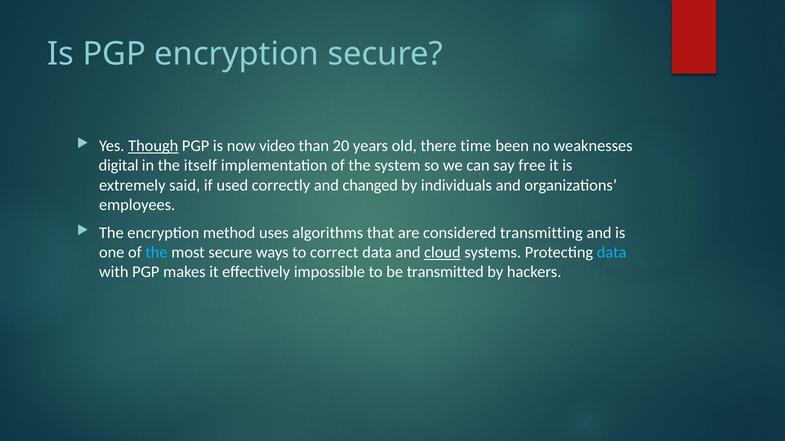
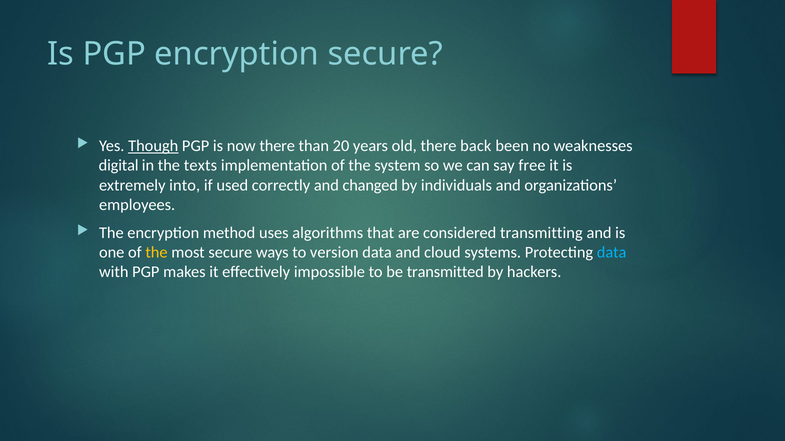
now video: video -> there (277, 146)
time: time -> back (476, 146)
itself: itself -> texts (200, 166)
said: said -> into (185, 185)
the colour: light blue -> yellow (156, 253)
correct: correct -> version (334, 253)
cloud underline: present -> none (442, 253)
